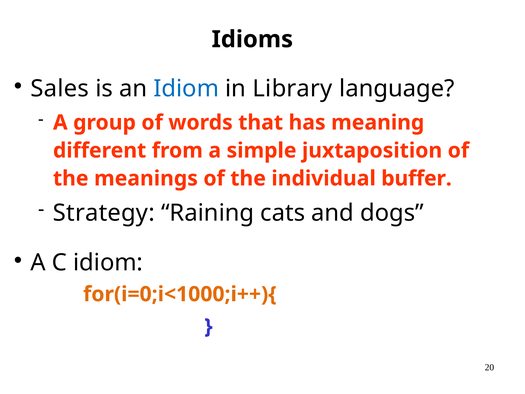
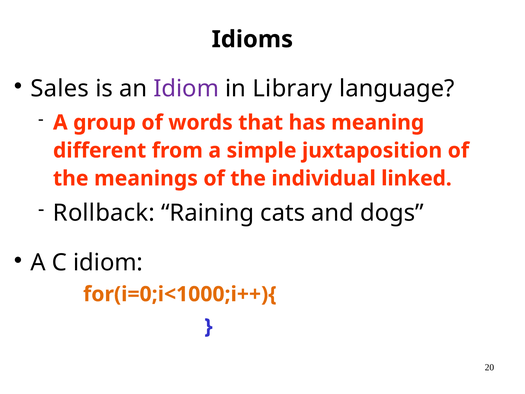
Idiom colour: blue -> purple (186, 89)
buffer: buffer -> linked (416, 178)
Strategy: Strategy -> Rollback (104, 213)
